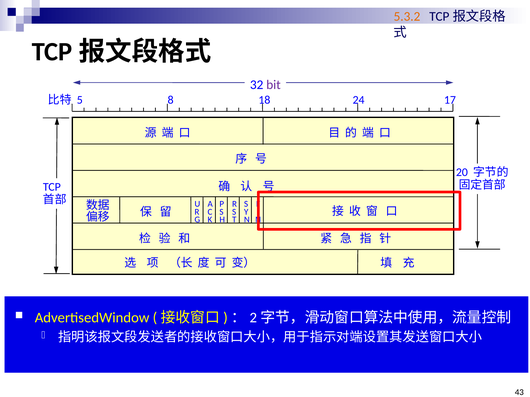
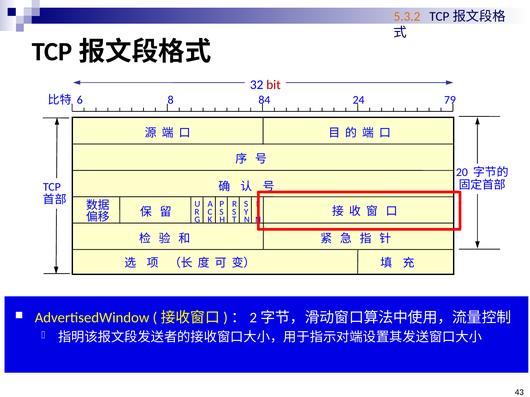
bit colour: purple -> red (273, 85)
5: 5 -> 6 (80, 100)
18: 18 -> 84 (264, 100)
17: 17 -> 79 (450, 100)
